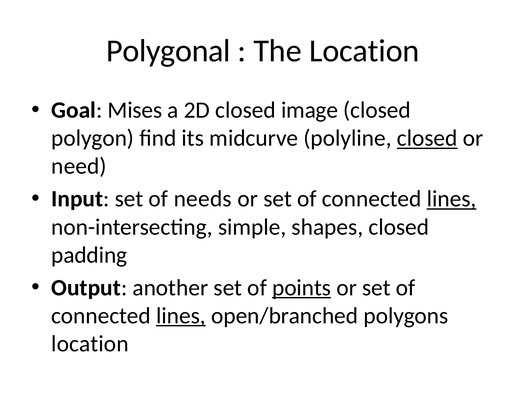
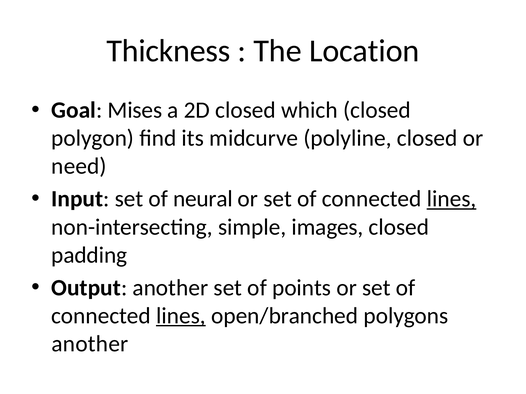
Polygonal: Polygonal -> Thickness (168, 51)
image: image -> which (309, 110)
closed underline: present -> none (427, 138)
needs: needs -> neural (203, 199)
shapes: shapes -> images (328, 227)
points underline: present -> none (302, 288)
location: location -> another (90, 344)
